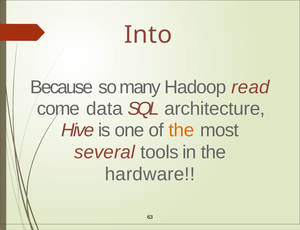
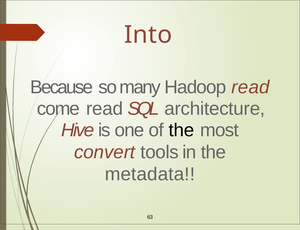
come data: data -> read (105, 109)
the colour: orange -> black (181, 131)
several: several -> convert (105, 153)
hardware: hardware -> metadata (150, 175)
